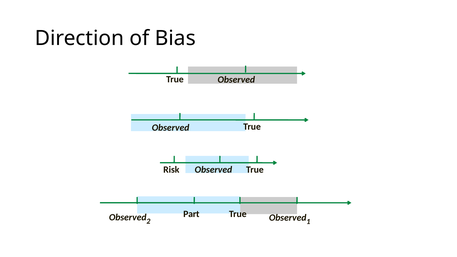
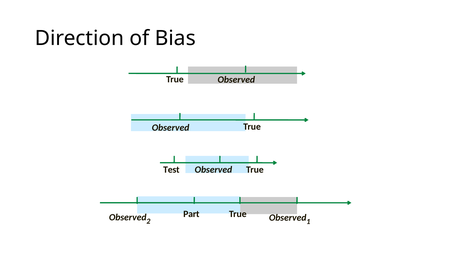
Risk: Risk -> Test (171, 170)
